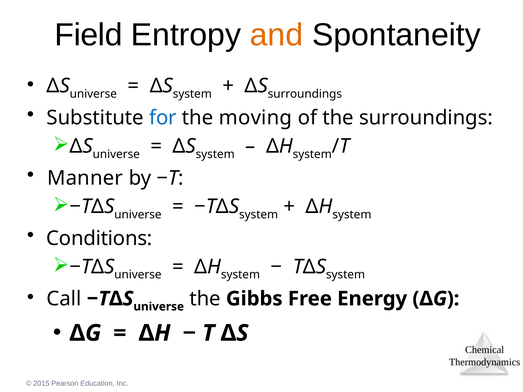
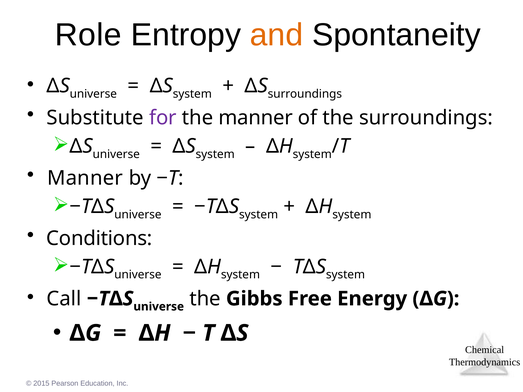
Field: Field -> Role (88, 35)
for colour: blue -> purple (163, 118)
the moving: moving -> manner (256, 118)
